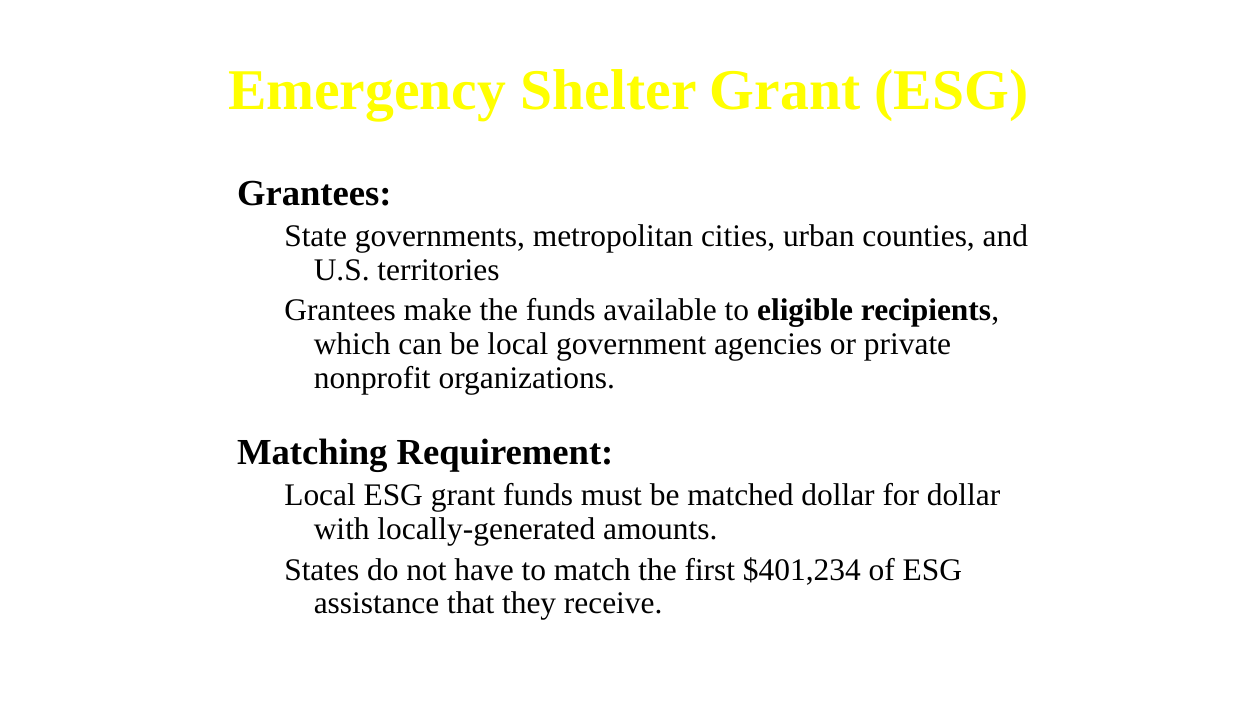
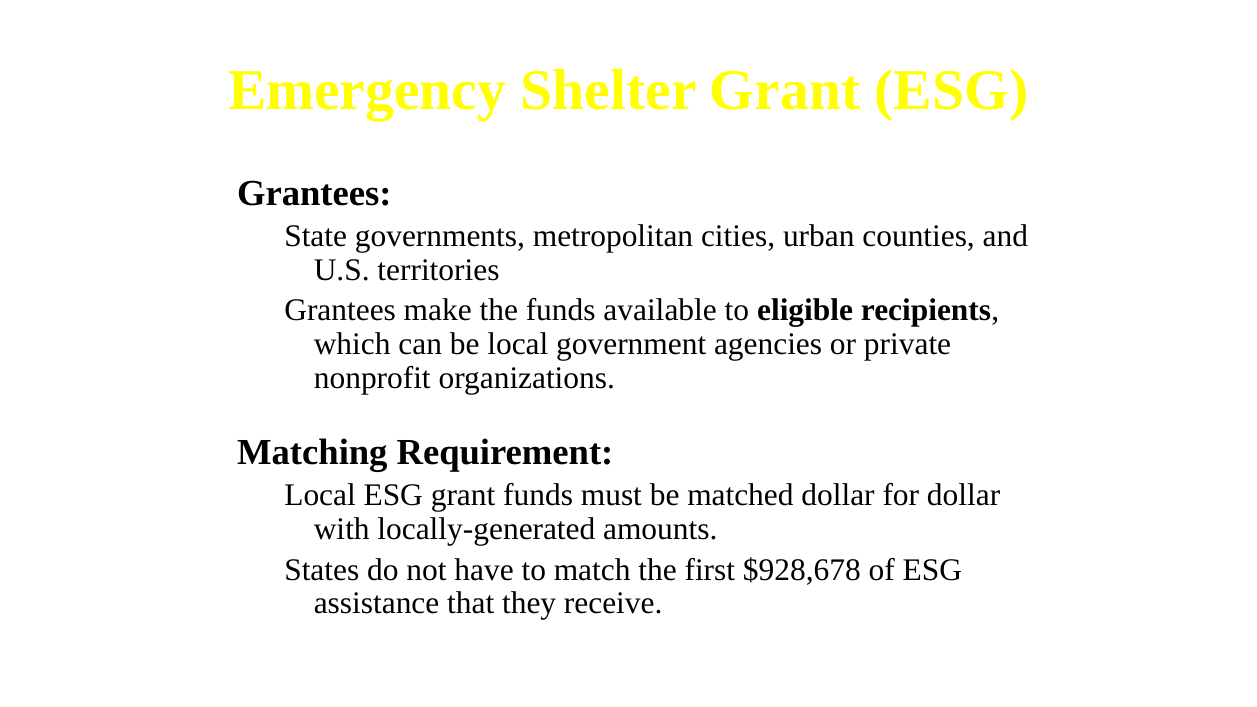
$401,234: $401,234 -> $928,678 (802, 570)
